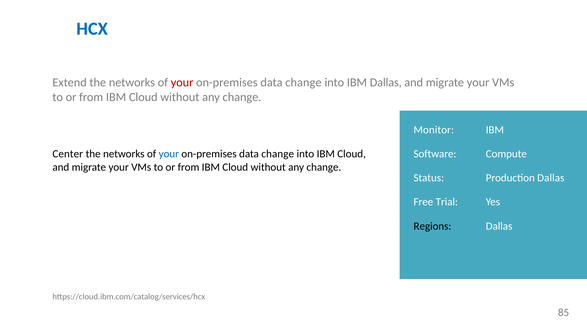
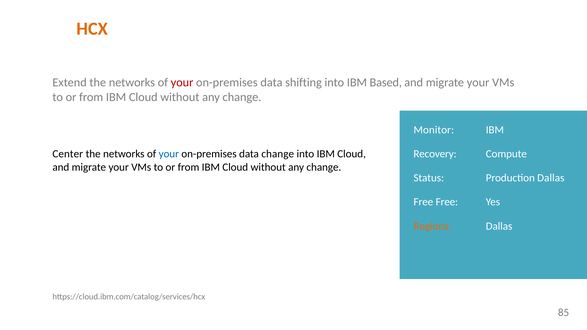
HCX colour: blue -> orange (92, 29)
change: change -> shifting (303, 83)
IBM Dallas: Dallas -> Based (386, 83)
Software: Software -> Recovery (435, 154)
Free Trial: Trial -> Free (447, 202)
Regions colour: black -> orange (432, 226)
